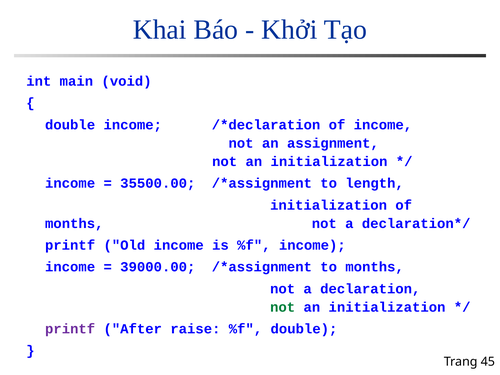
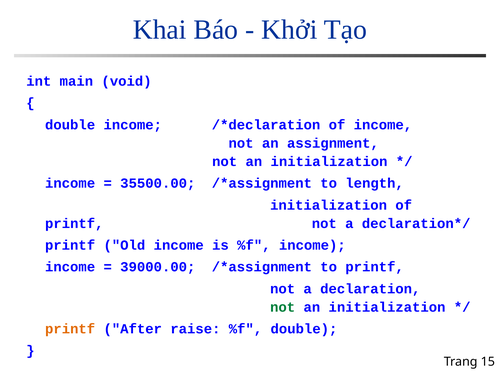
months: months -> printf (74, 223)
to months: months -> printf (375, 267)
printf colour: purple -> orange (70, 329)
45: 45 -> 15 (488, 362)
